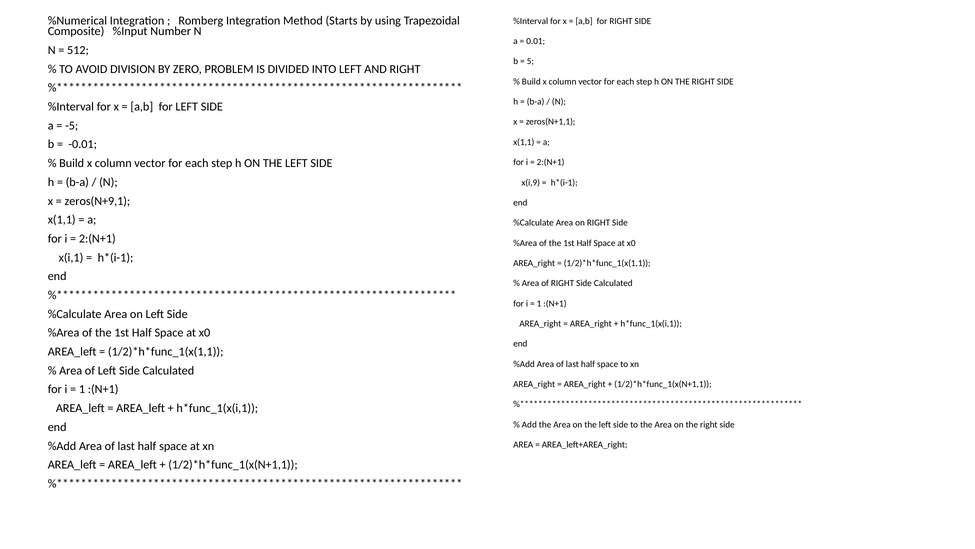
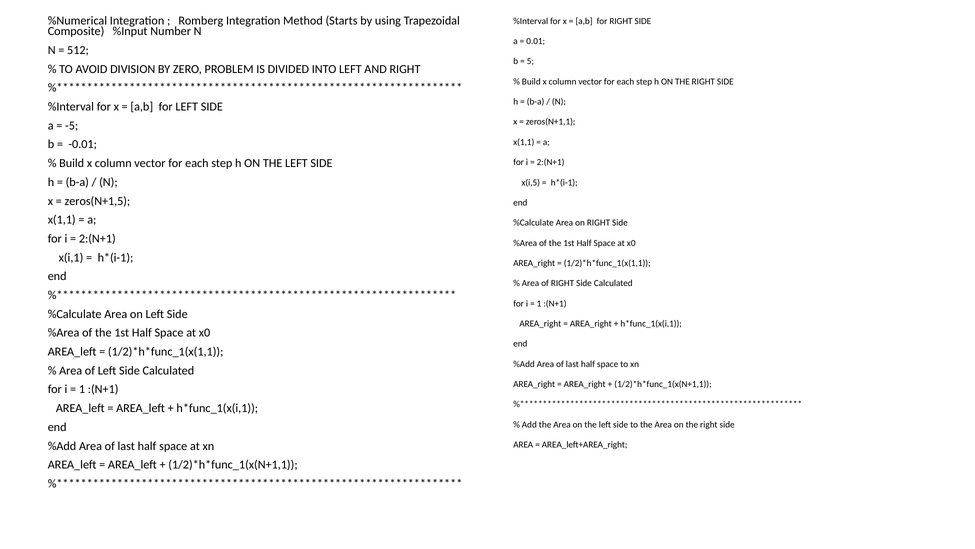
x(i,9: x(i,9 -> x(i,5 (531, 182)
zeros(N+9,1: zeros(N+9,1 -> zeros(N+1,5 (97, 201)
